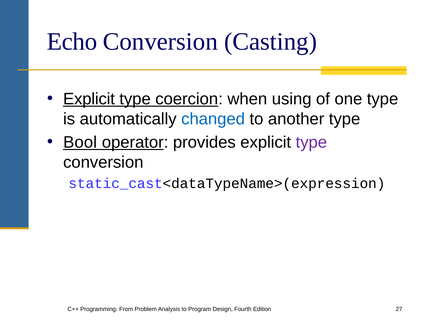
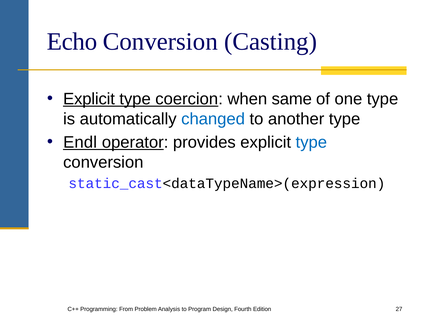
using: using -> same (292, 99)
Bool: Bool -> Endl (80, 142)
type colour: purple -> blue (311, 142)
